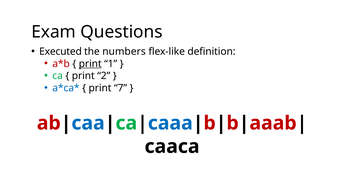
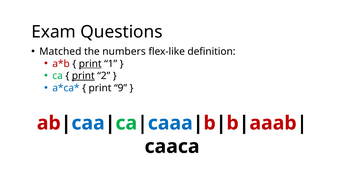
Executed: Executed -> Matched (60, 51)
print underline: none -> present (83, 76)
7: 7 -> 9 (121, 88)
